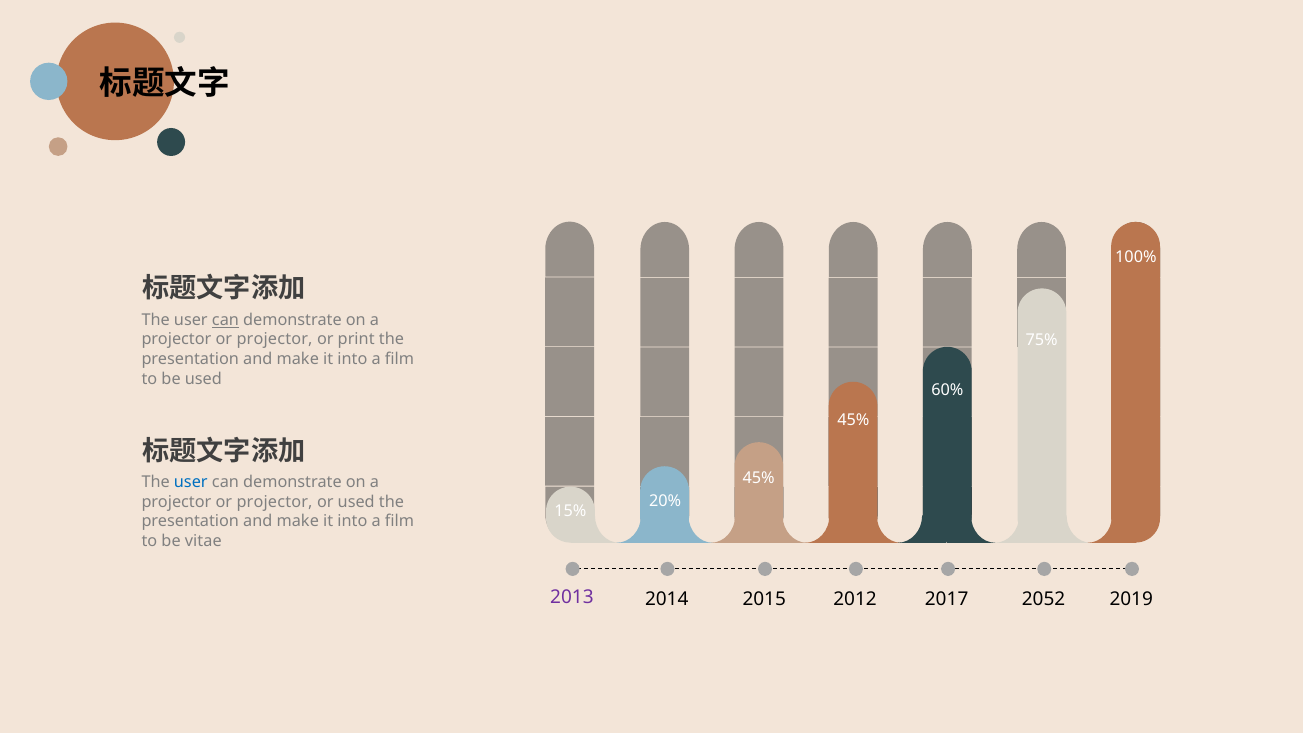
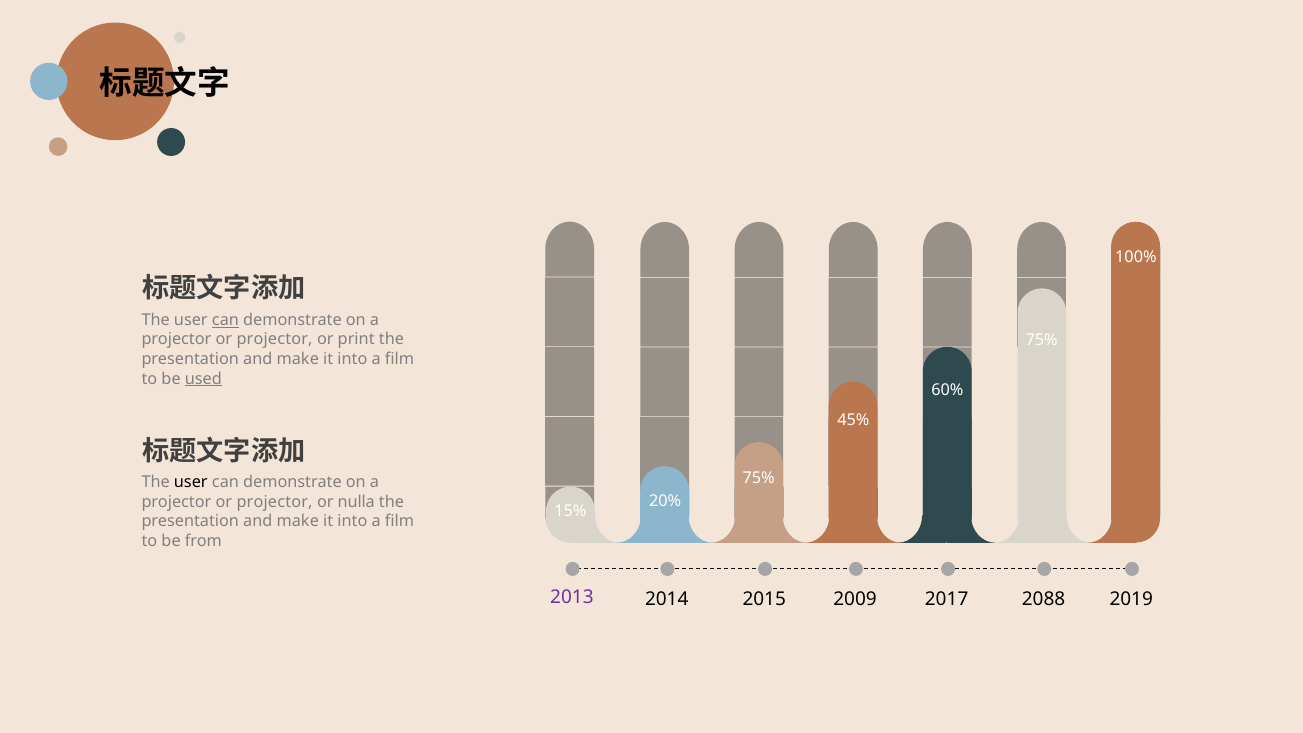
used underline: none -> present (203, 379)
45%: 45% -> 75% (759, 478)
user colour: blue -> black (191, 482)
or used: used -> nulla (356, 502)
vitae: vitae -> from (203, 541)
2012: 2012 -> 2009 (855, 599)
2052: 2052 -> 2088 (1044, 599)
